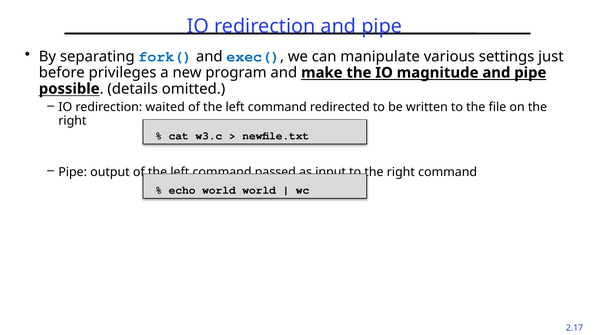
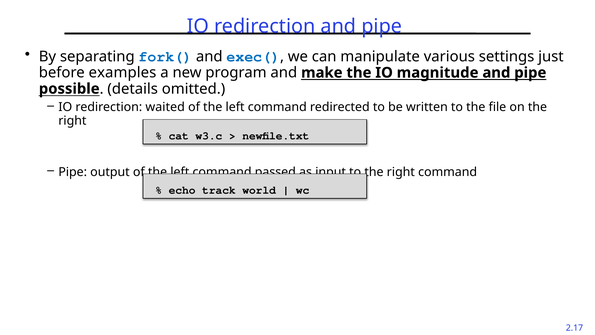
privileges: privileges -> examples (122, 73)
echo world: world -> track (219, 190)
